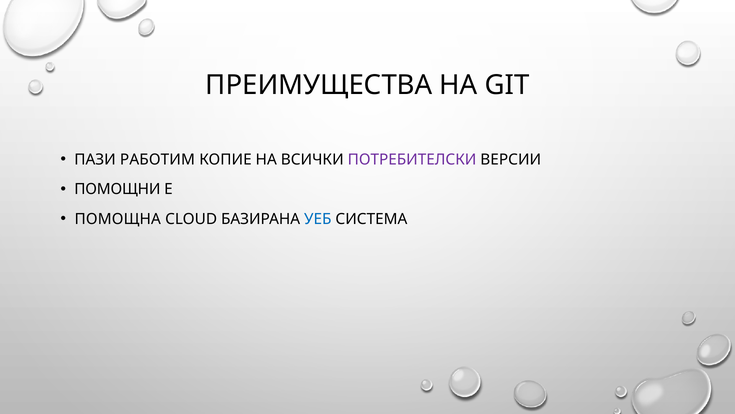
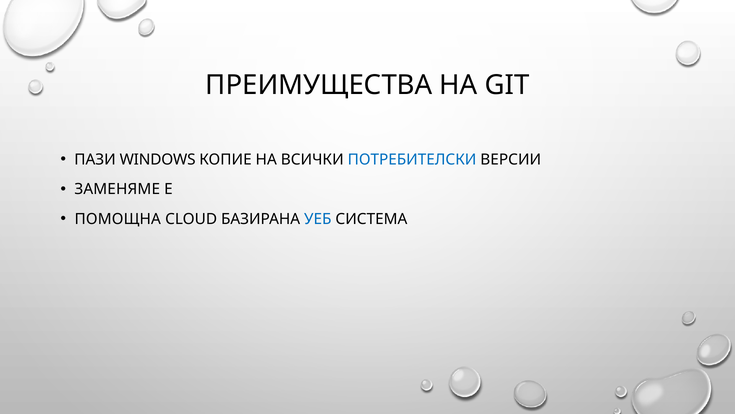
РАБОТИМ: РАБОТИМ -> WINDOWS (158, 159)
ПОТРЕБИТЕЛСКИ colour: purple -> blue (412, 159)
ПОМОЩНИ: ПОМОЩНИ -> ЗАМЕНЯМЕ (117, 189)
